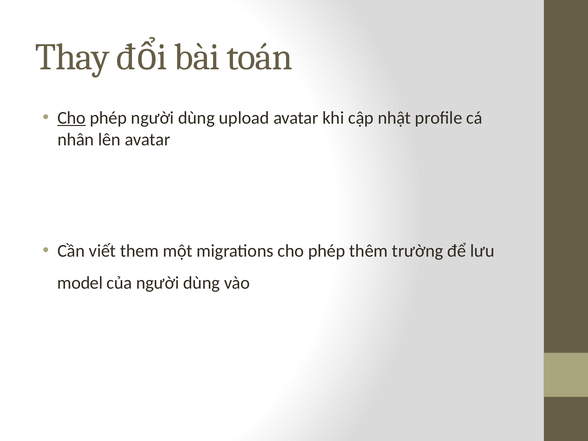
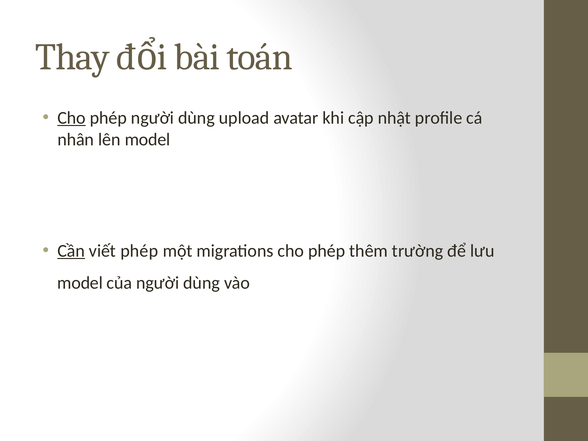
lên avatar: avatar -> model (148, 139)
Cần underline: none -> present (71, 251)
viết them: them -> phép (139, 251)
